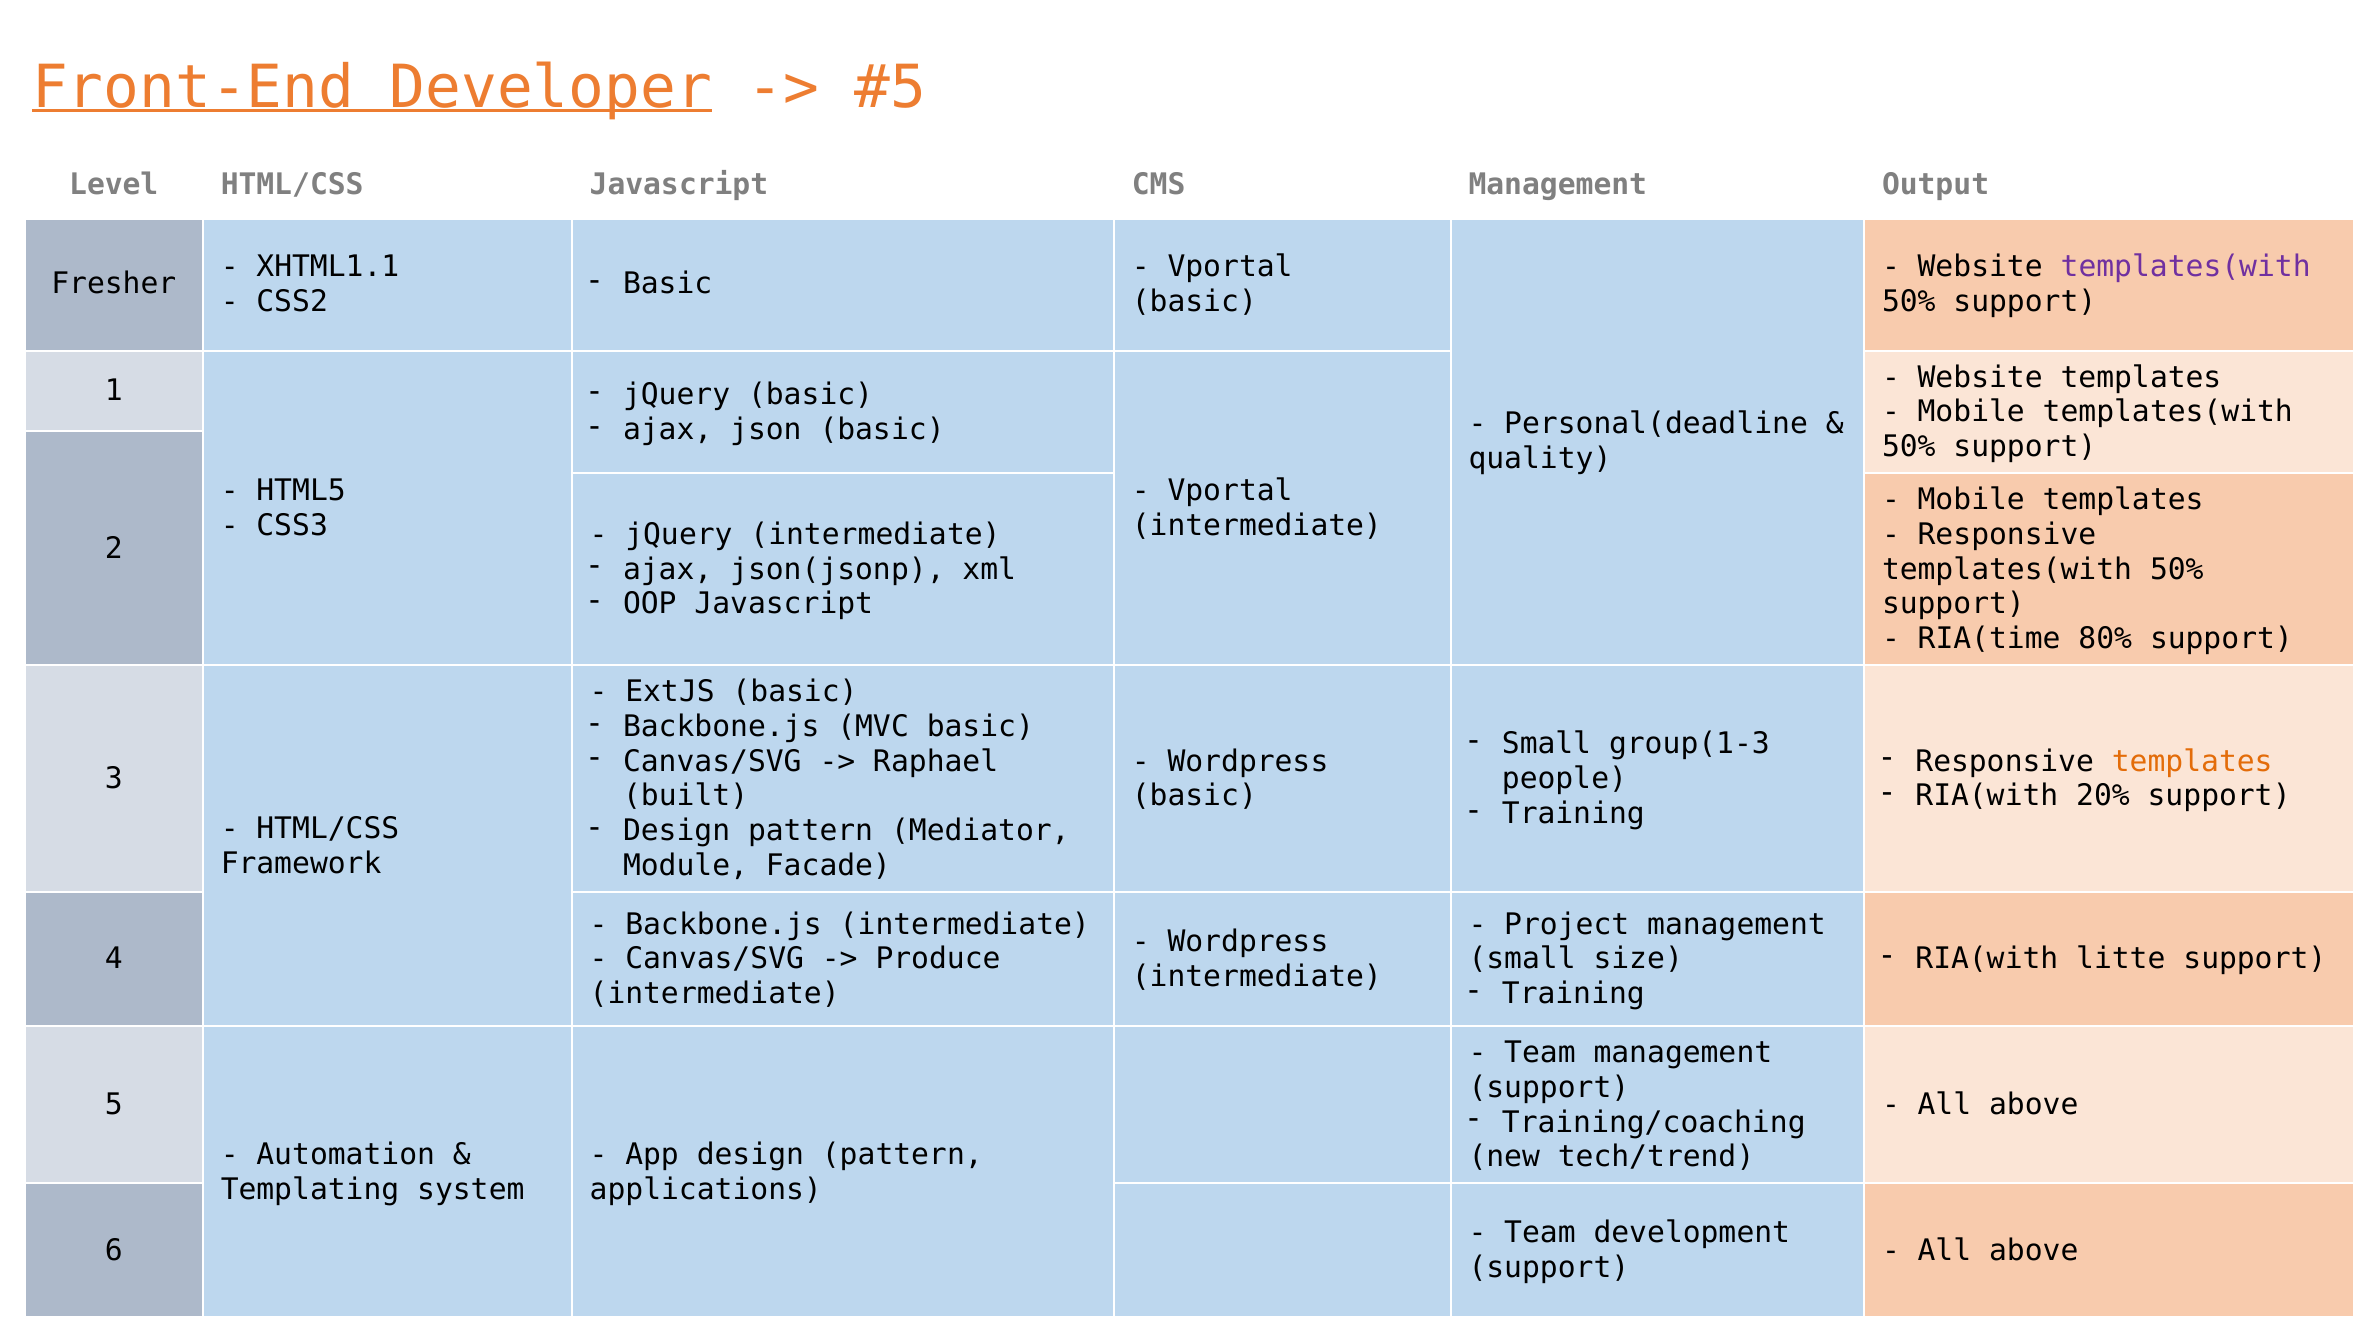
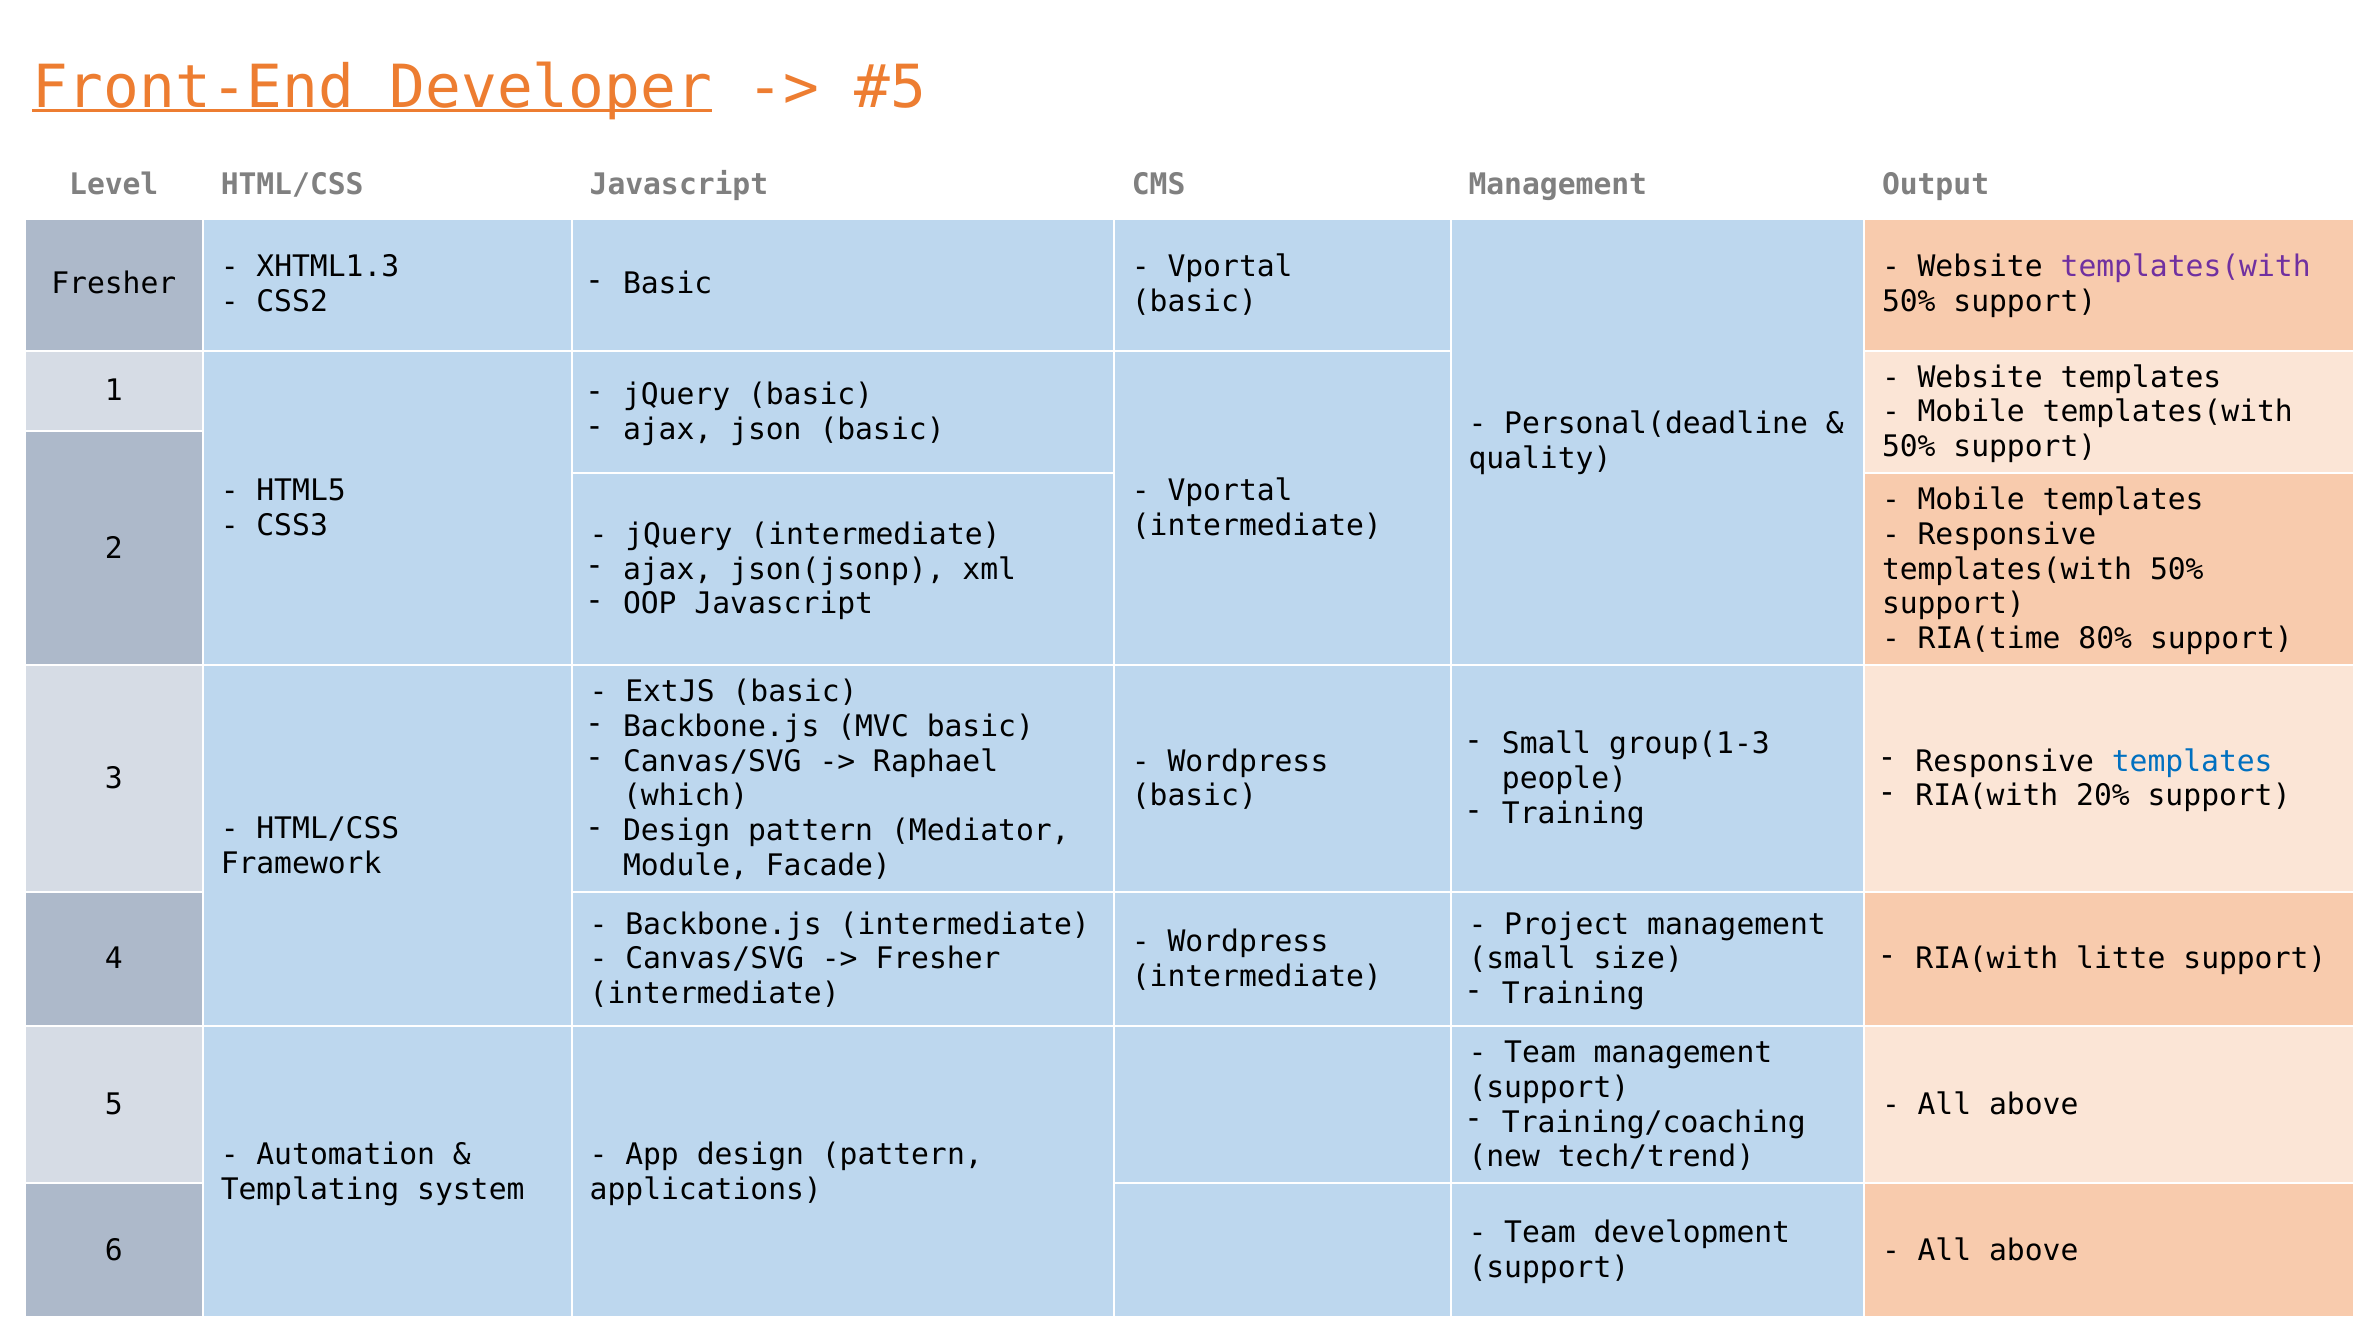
XHTML1.1: XHTML1.1 -> XHTML1.3 (328, 266)
templates colour: orange -> blue (2192, 761)
built: built -> which (686, 796)
Produce: Produce -> Fresher (938, 959)
